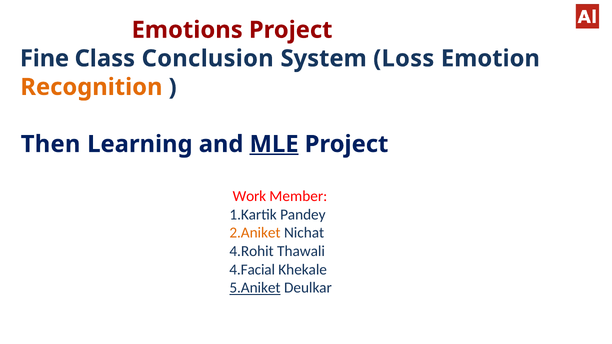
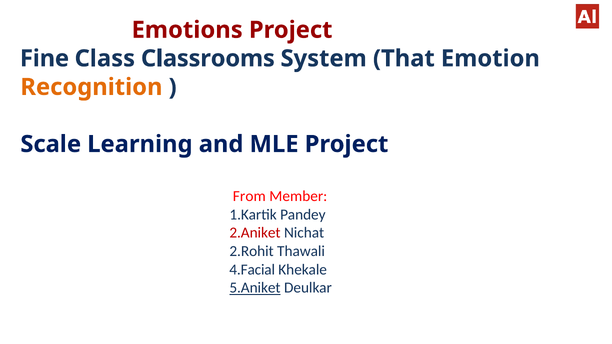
Conclusion: Conclusion -> Classrooms (208, 59)
Loss: Loss -> That (404, 59)
Then: Then -> Scale (51, 144)
MLE underline: present -> none (274, 144)
Work: Work -> From (249, 196)
2.Aniket colour: orange -> red (255, 233)
4.Rohit: 4.Rohit -> 2.Rohit (252, 251)
